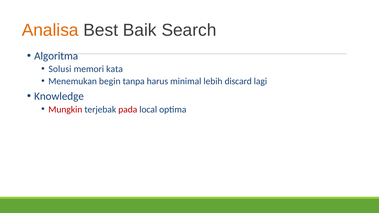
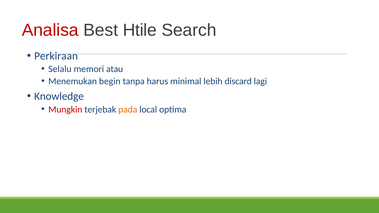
Analisa colour: orange -> red (50, 30)
Baik: Baik -> Htile (140, 30)
Algoritma: Algoritma -> Perkiraan (56, 56)
Solusi: Solusi -> Selalu (60, 69)
kata: kata -> atau (115, 69)
pada colour: red -> orange (128, 109)
